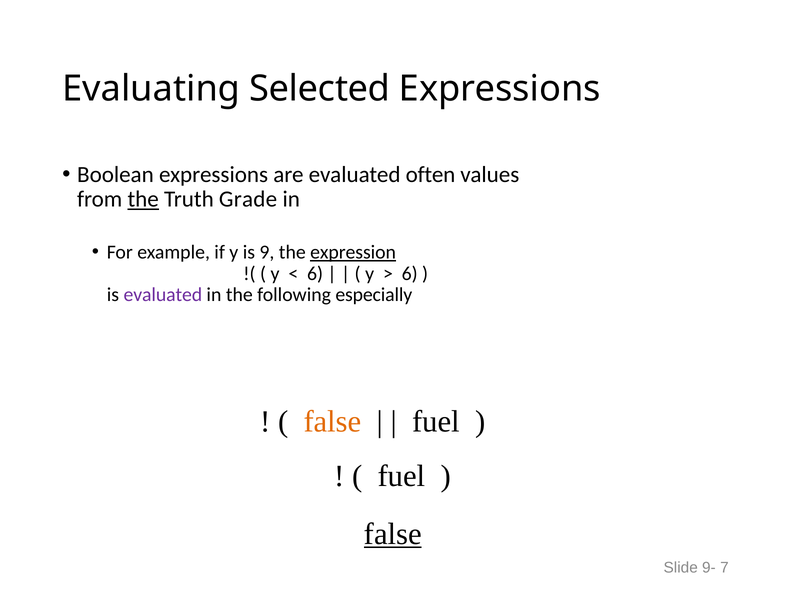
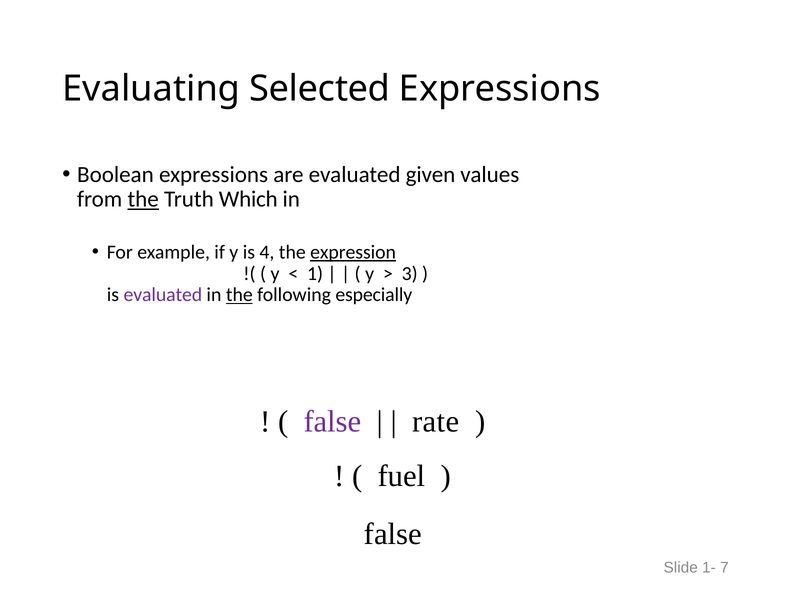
often: often -> given (430, 174)
Grade: Grade -> Which (248, 199)
9: 9 -> 4 (267, 252)
6: 6 -> 1 (315, 273)
6: 6 -> 3 (410, 273)
the underline: none -> present (239, 295)
false colour: orange -> purple (333, 421)
fuel: fuel -> rate (436, 421)
false underline: present -> none (393, 533)
9-: 9- -> 1- (709, 567)
